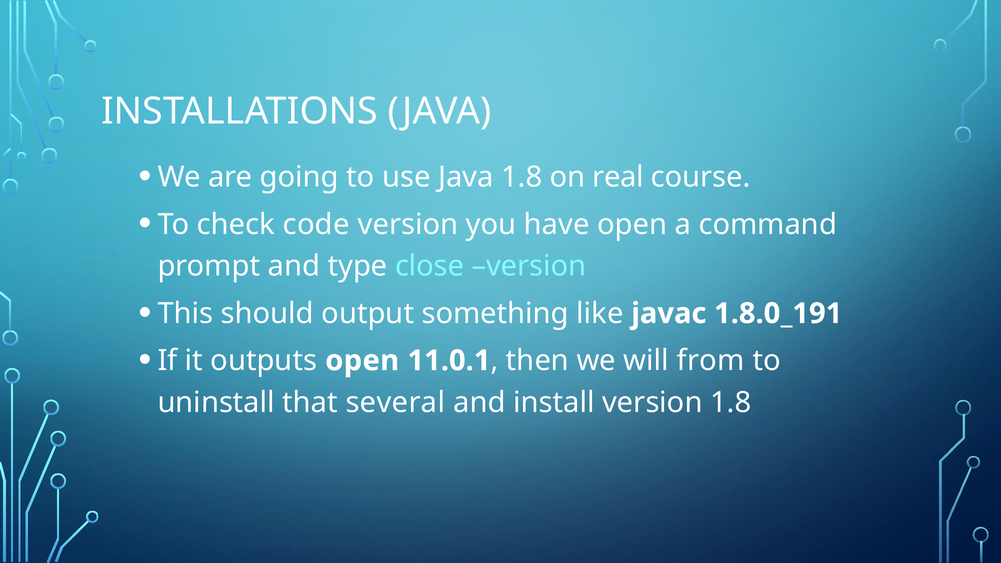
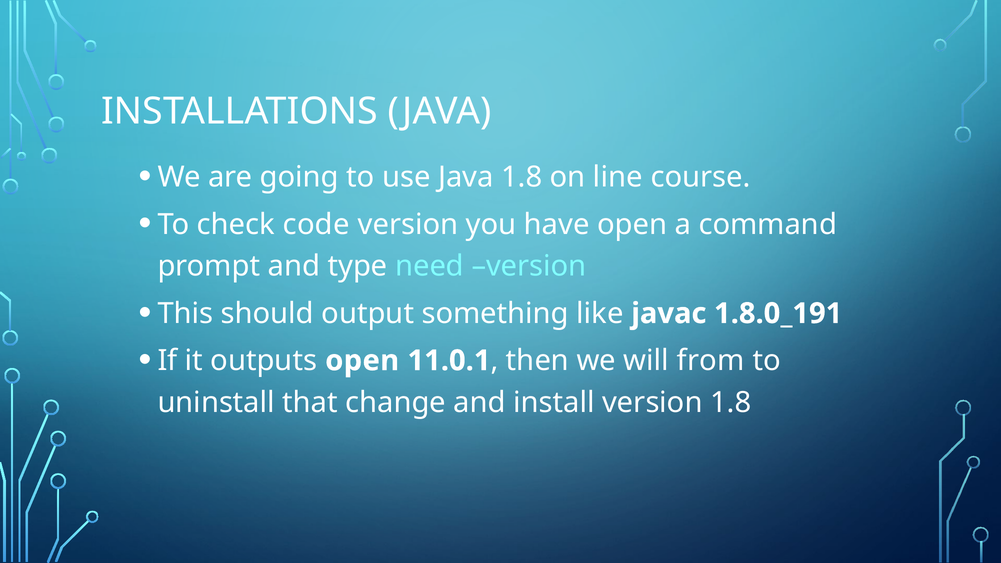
real: real -> line (618, 177)
close: close -> need (429, 266)
several: several -> change (396, 403)
